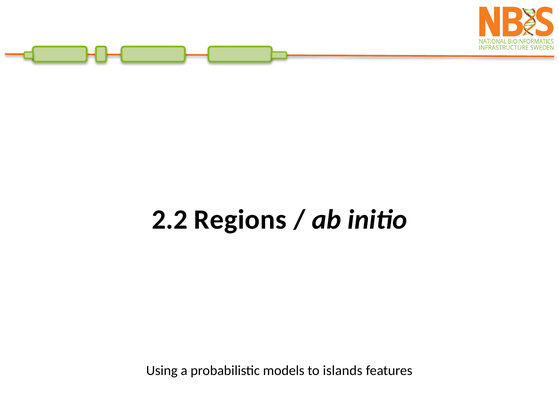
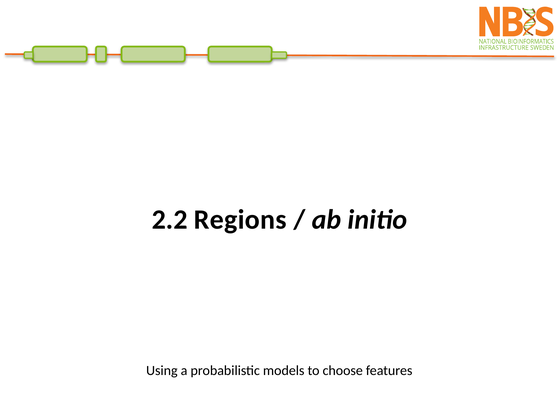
islands: islands -> choose (343, 371)
